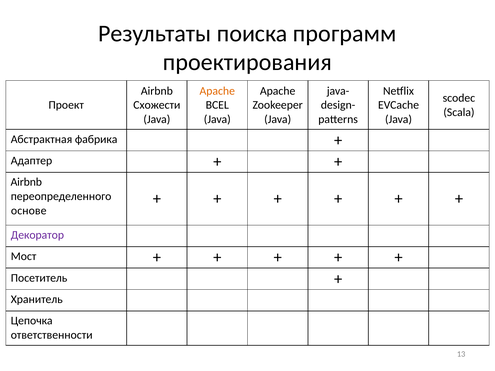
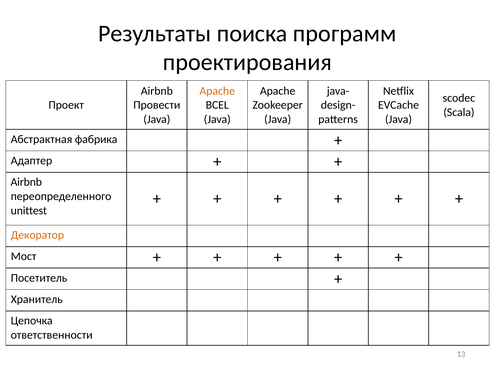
Схожести: Схожести -> Провести (157, 105)
основе: основе -> unittest (29, 211)
Декоратор colour: purple -> orange (37, 235)
